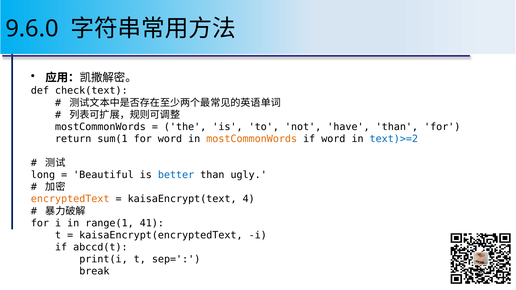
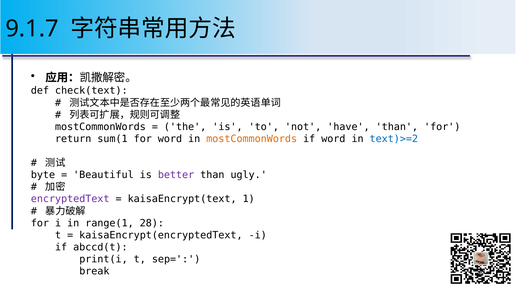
9.6.0: 9.6.0 -> 9.1.7 (32, 29)
long: long -> byte (43, 175)
better colour: blue -> purple (176, 175)
encryptedText colour: orange -> purple (70, 199)
4: 4 -> 1 (249, 199)
41: 41 -> 28 (152, 223)
